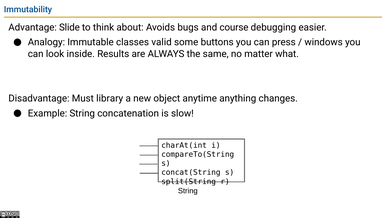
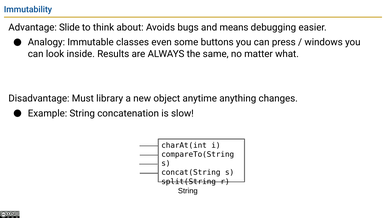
course: course -> means (234, 27)
valid: valid -> even (162, 42)
